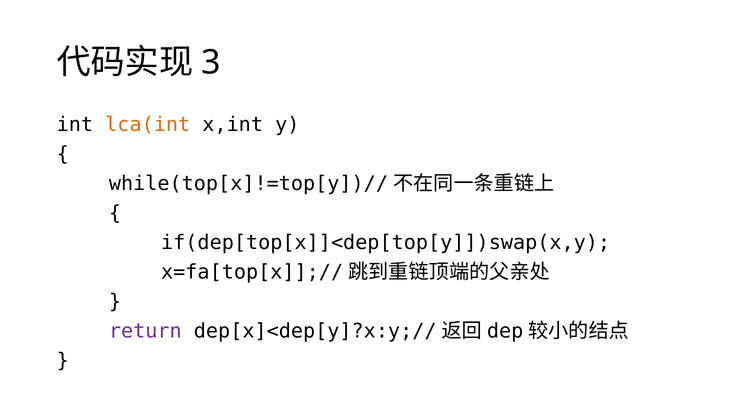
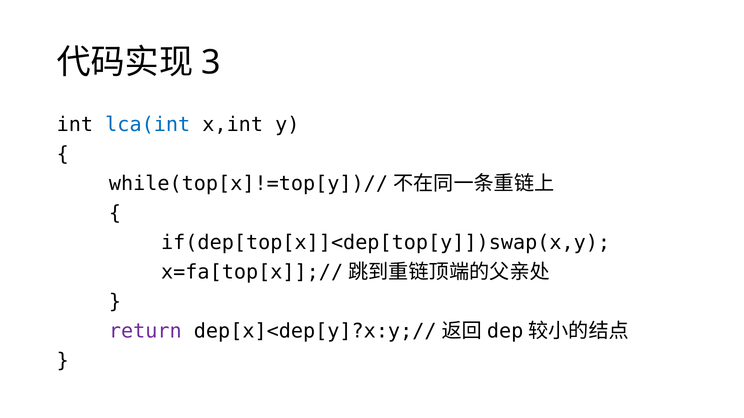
lca(int colour: orange -> blue (148, 125)
